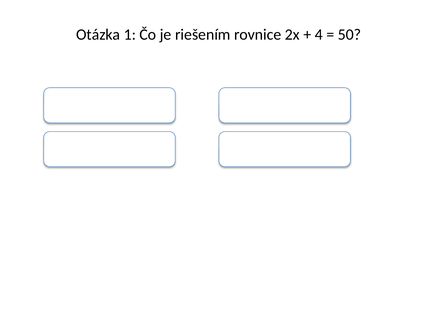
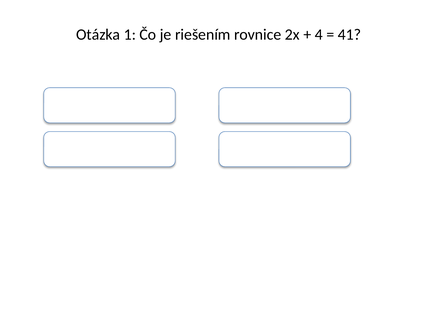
50: 50 -> 41 (350, 35)
